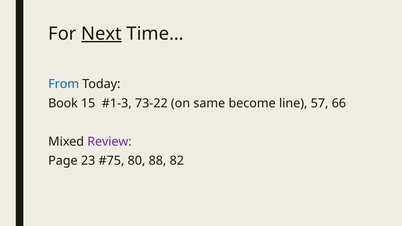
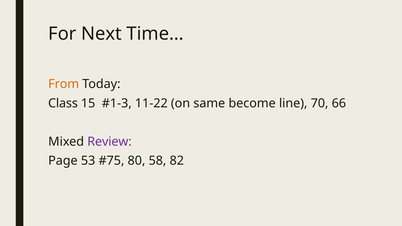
Next underline: present -> none (102, 34)
From colour: blue -> orange (64, 84)
Book: Book -> Class (63, 103)
73-22: 73-22 -> 11-22 (151, 103)
57: 57 -> 70 (320, 103)
23: 23 -> 53 (88, 161)
88: 88 -> 58 (157, 161)
